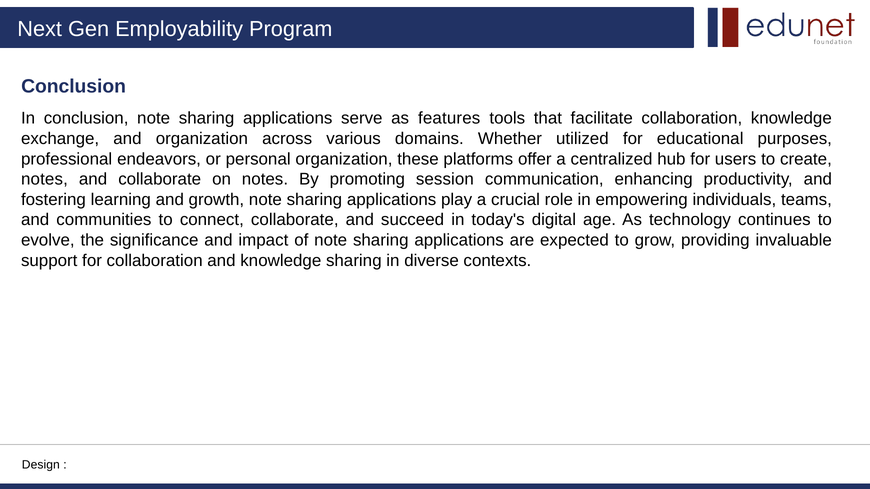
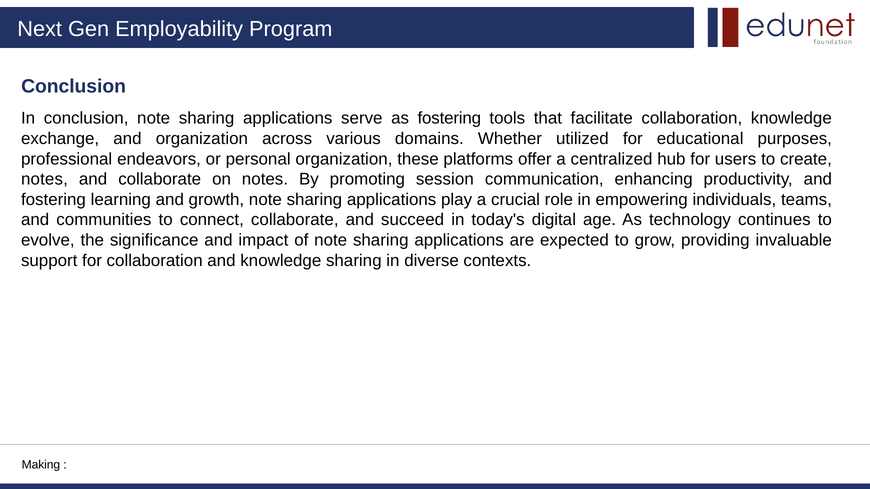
as features: features -> fostering (449, 118)
Design: Design -> Making (41, 465)
